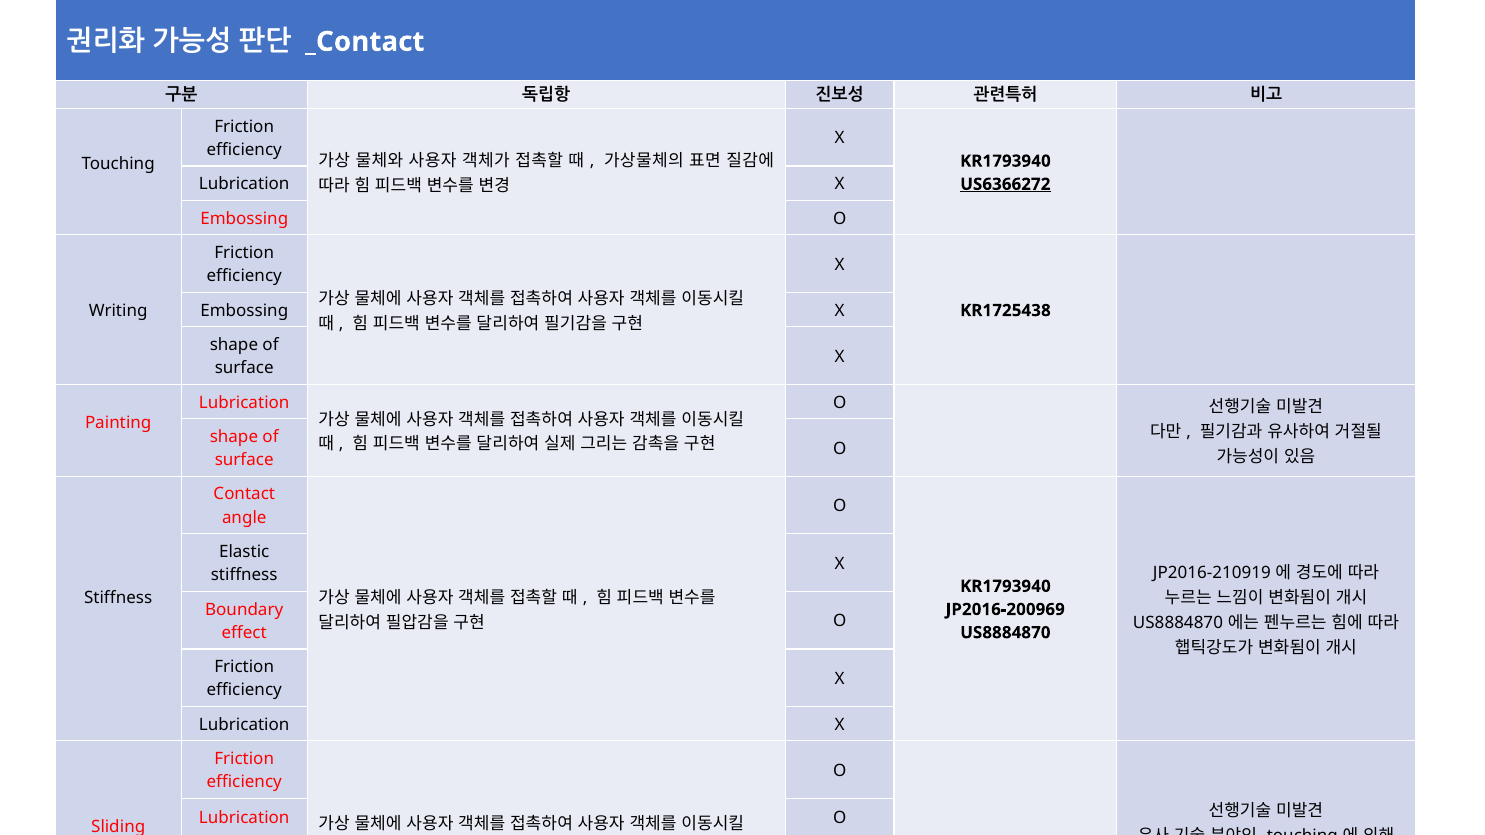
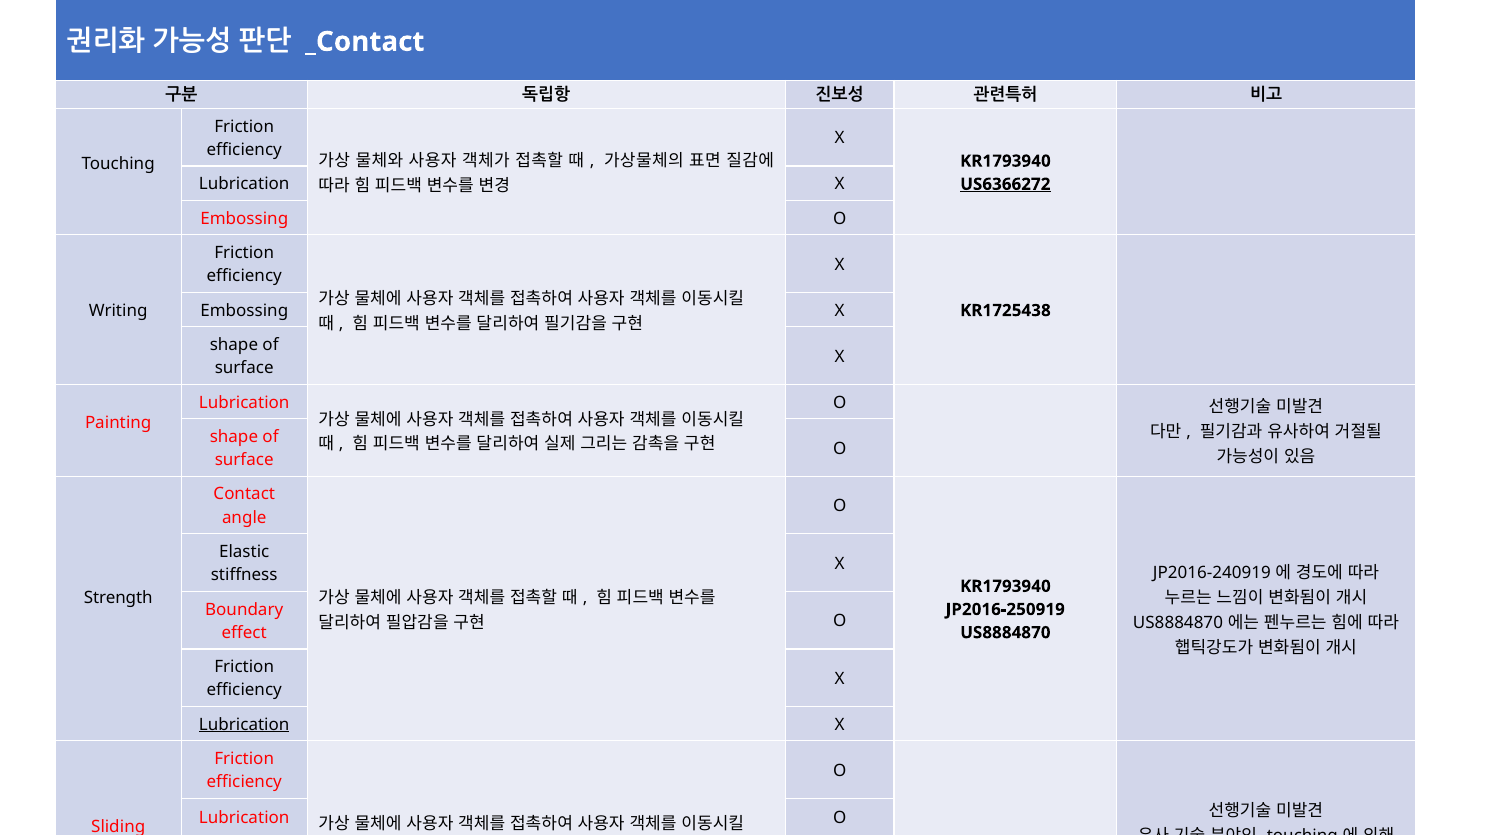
JP2016-210919: JP2016-210919 -> JP2016-240919 (1212, 573)
Stiffness: Stiffness -> Strength (118, 598)
JP2016-200969: JP2016-200969 -> JP2016-250919 (1005, 610)
Lubrication underline: none -> present (244, 725)
